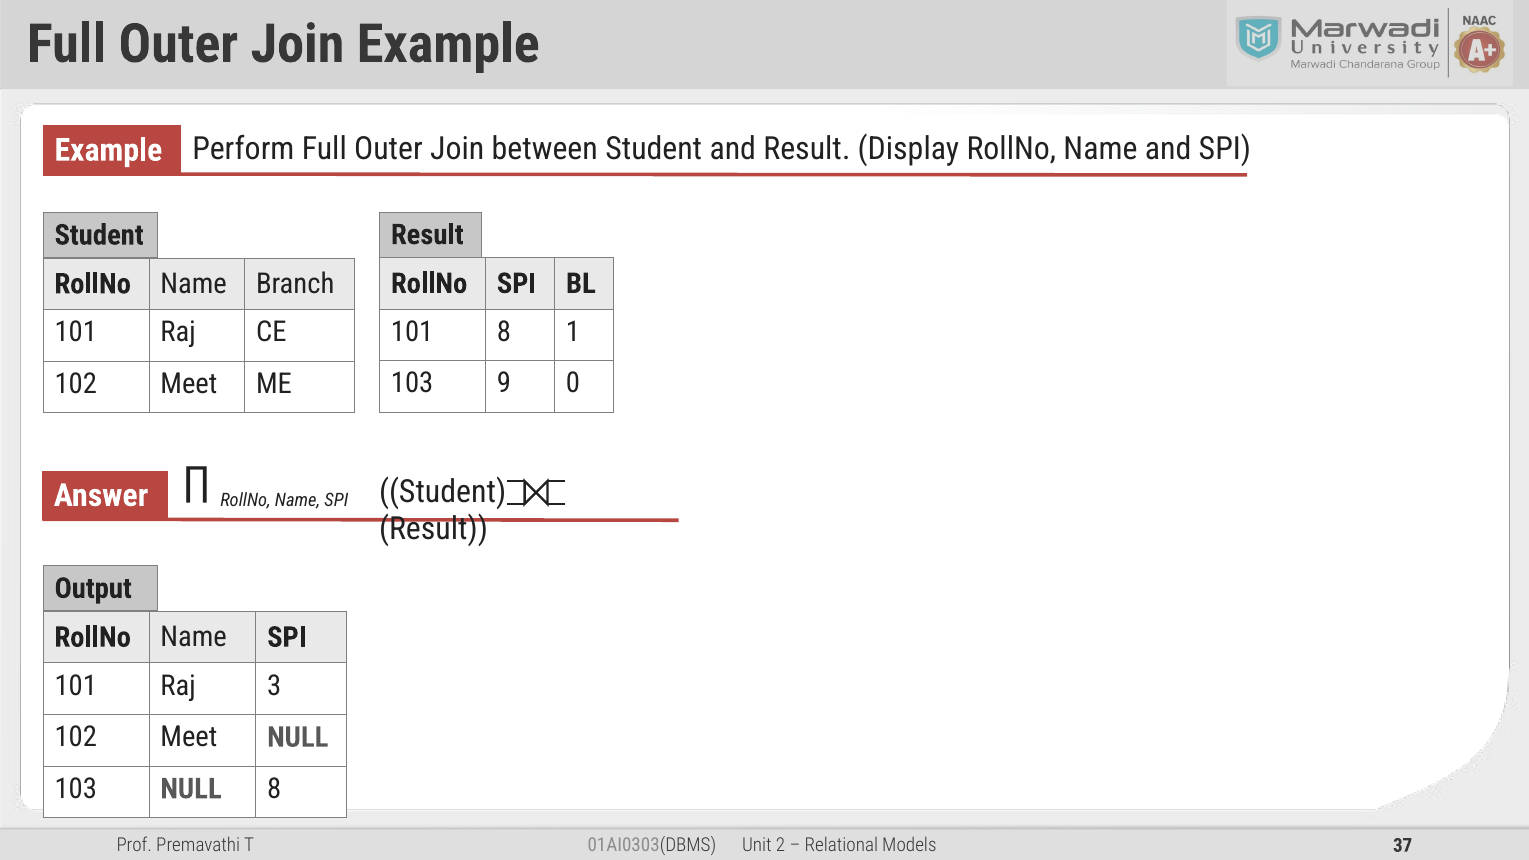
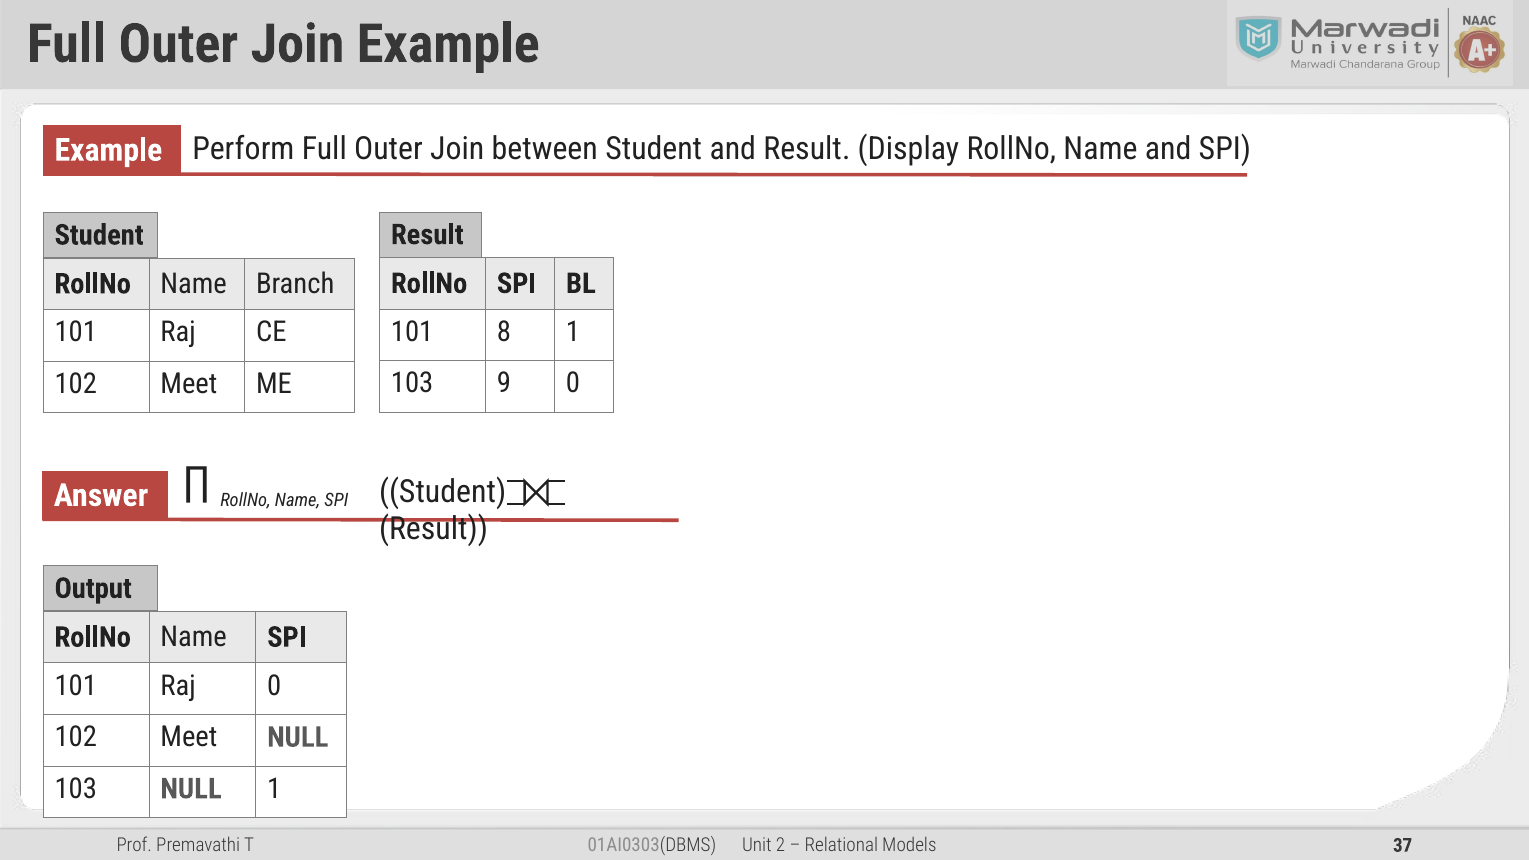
Raj 3: 3 -> 0 (274, 686)
NULL 8: 8 -> 1 (274, 789)
